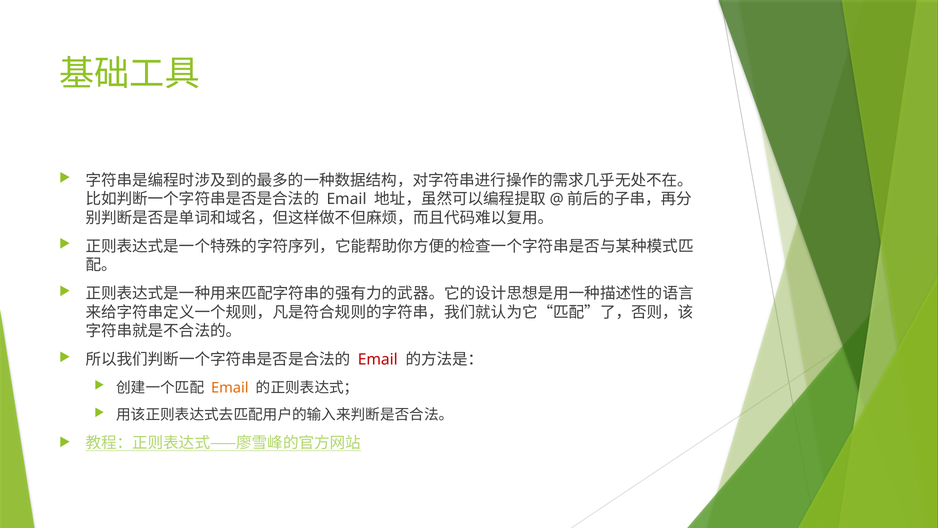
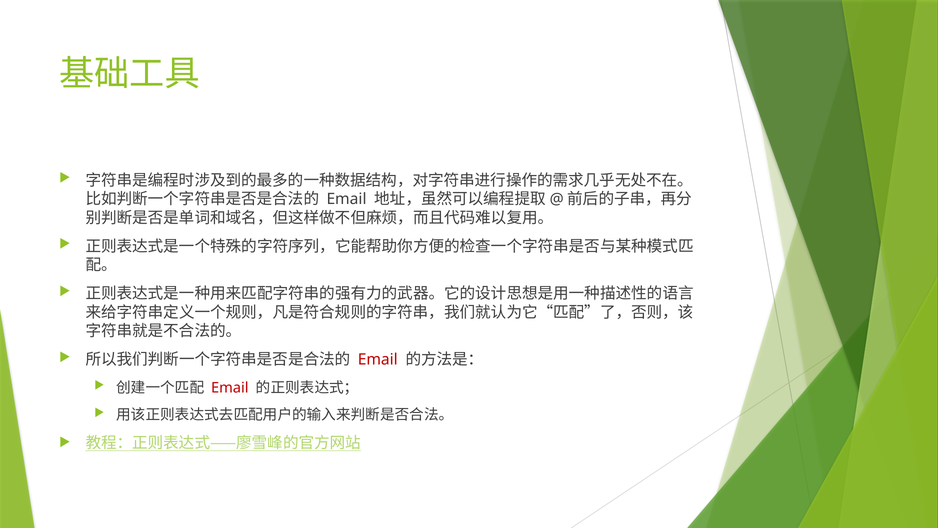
Email colour: orange -> red (230, 387)
